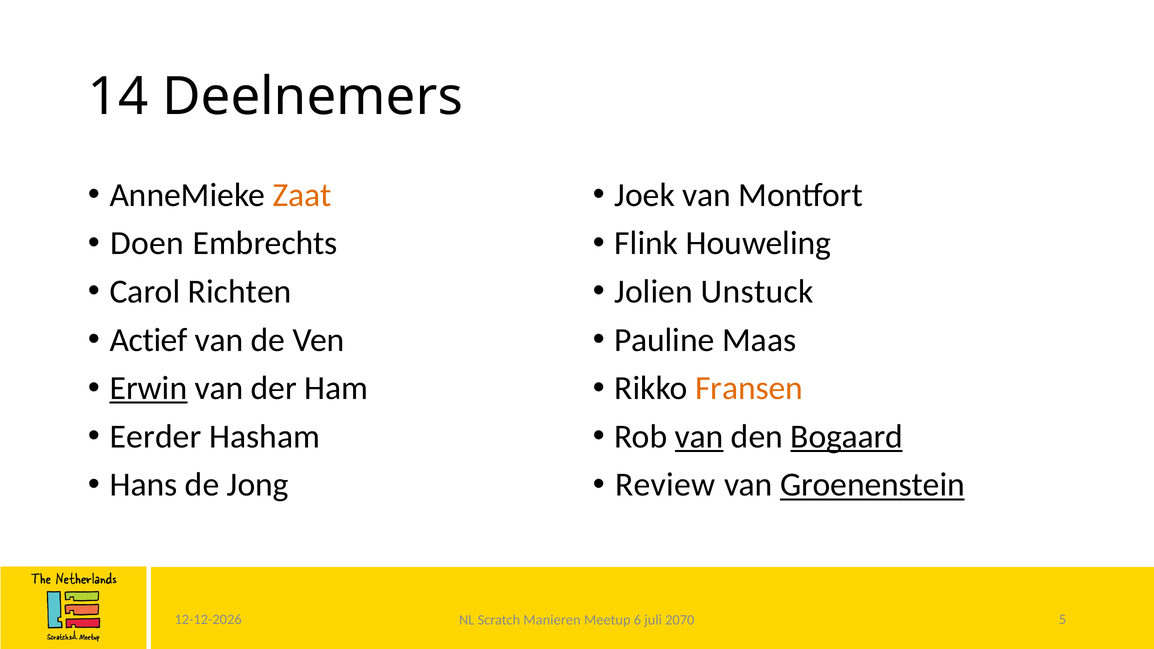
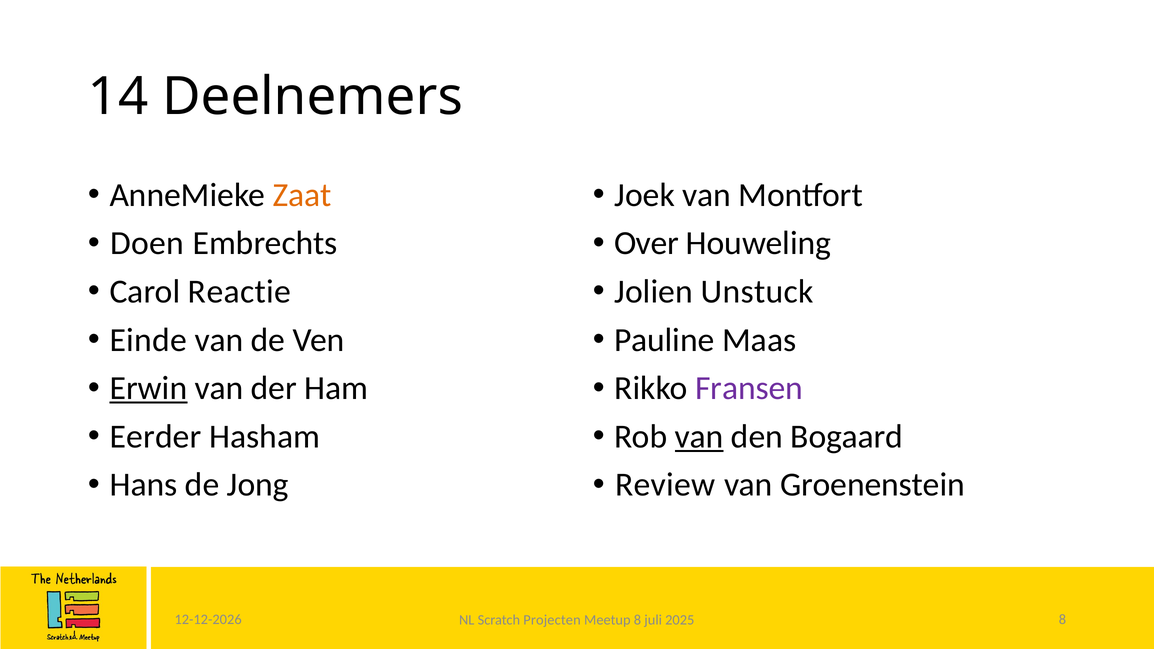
Flink: Flink -> Over (646, 243)
Richten: Richten -> Reactie (239, 292)
Actief: Actief -> Einde (148, 340)
Fransen colour: orange -> purple (749, 388)
Bogaard underline: present -> none (847, 437)
Groenenstein underline: present -> none (873, 485)
5: 5 -> 8 (1062, 620)
Manieren: Manieren -> Projecten (552, 620)
Meetup 6: 6 -> 8 (637, 620)
2070: 2070 -> 2025 (680, 620)
